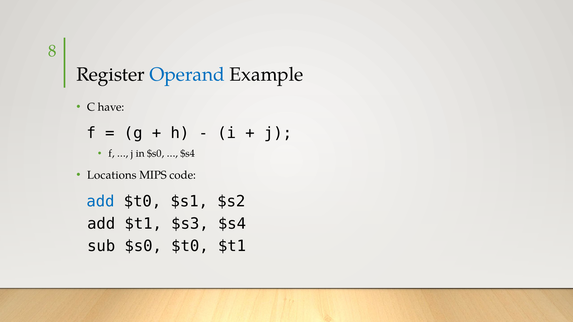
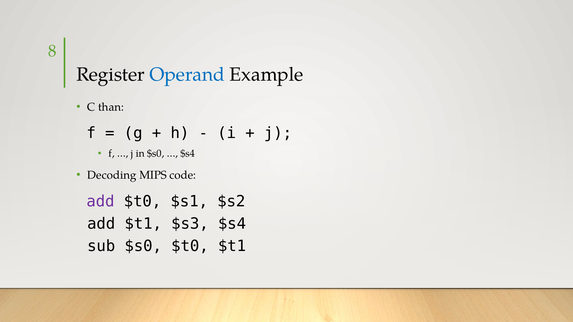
have: have -> than (111, 107)
Locations: Locations -> Decoding (112, 175)
add colour: blue -> purple (100, 201)
